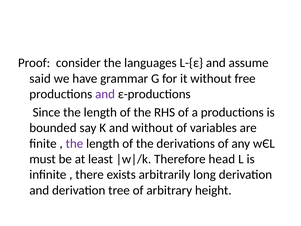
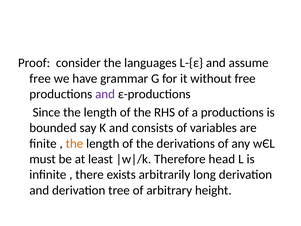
said: said -> free (40, 78)
and without: without -> consists (153, 128)
the colour: purple -> orange (74, 143)
